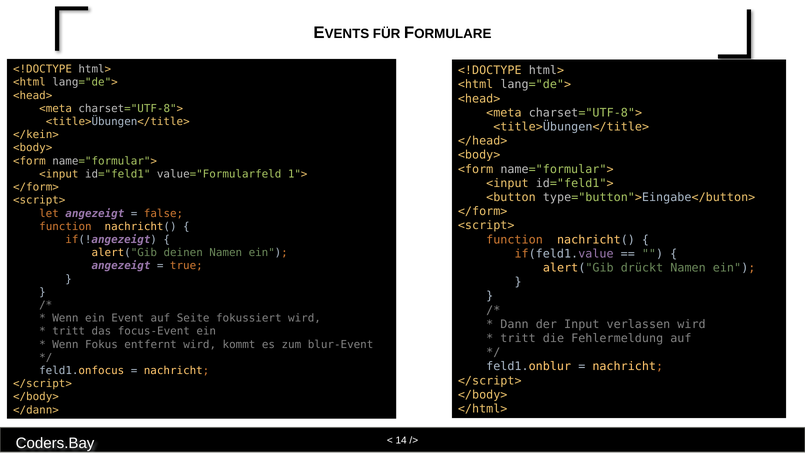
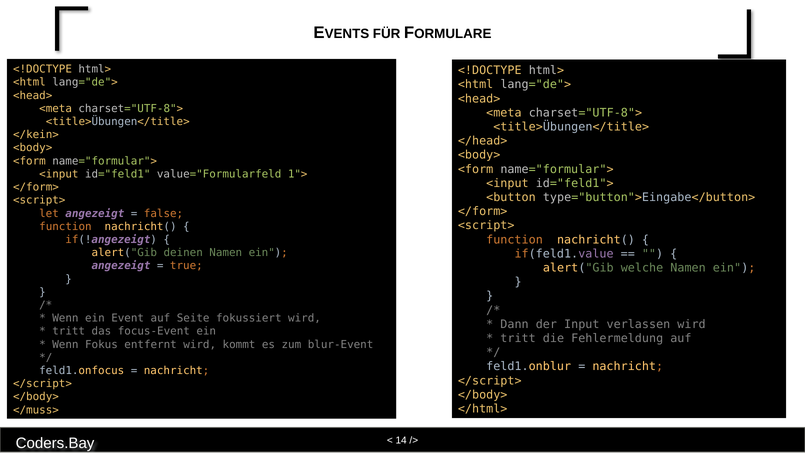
drückt: drückt -> welche (642, 268)
</dann>: </dann> -> </muss> (36, 410)
